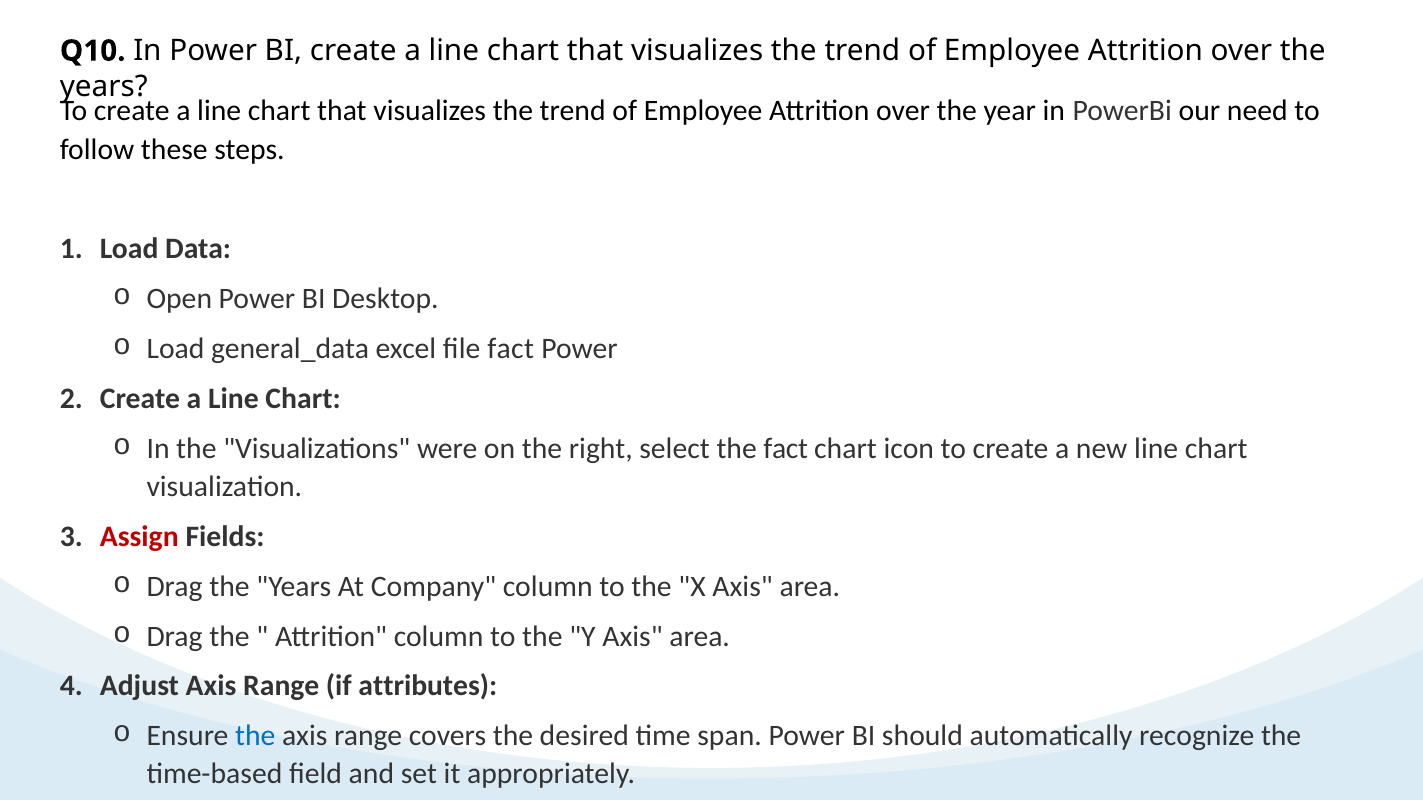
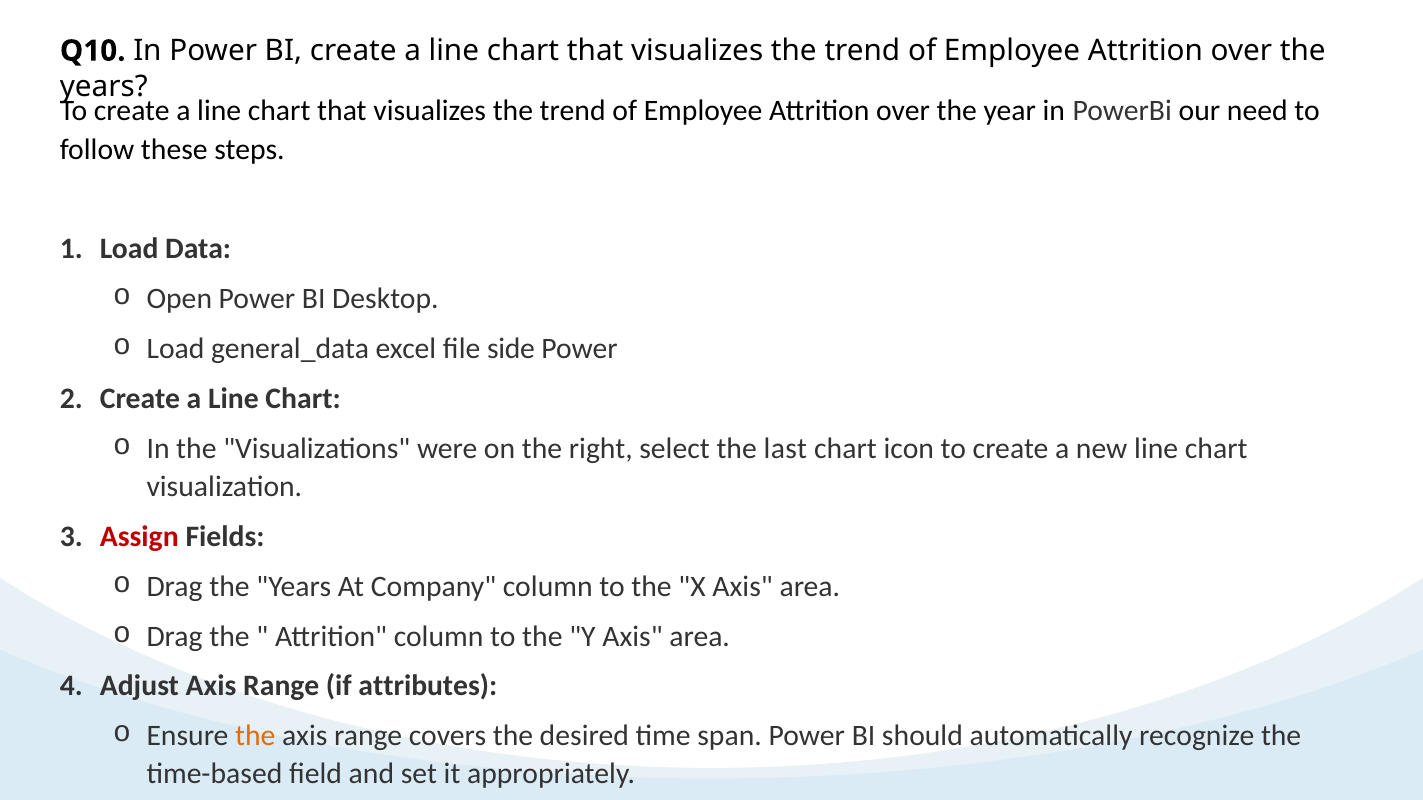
file fact: fact -> side (511, 349)
the fact: fact -> last (785, 449)
the colour: blue -> orange (255, 736)
